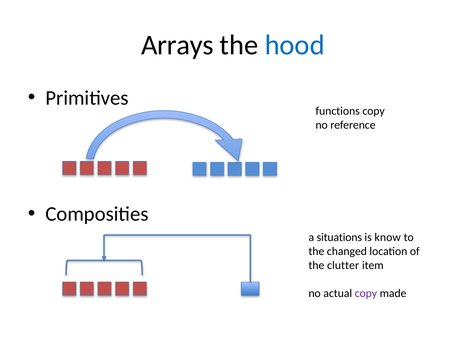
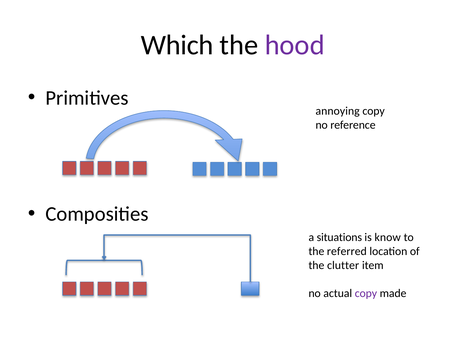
Arrays: Arrays -> Which (177, 45)
hood colour: blue -> purple (295, 45)
functions: functions -> annoying (338, 111)
changed: changed -> referred (347, 251)
